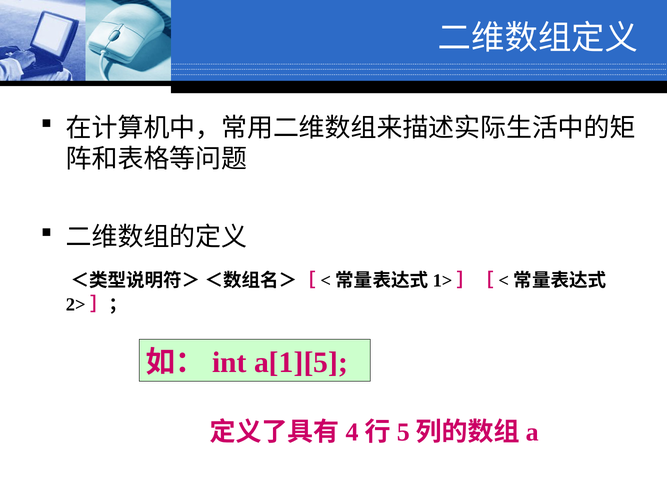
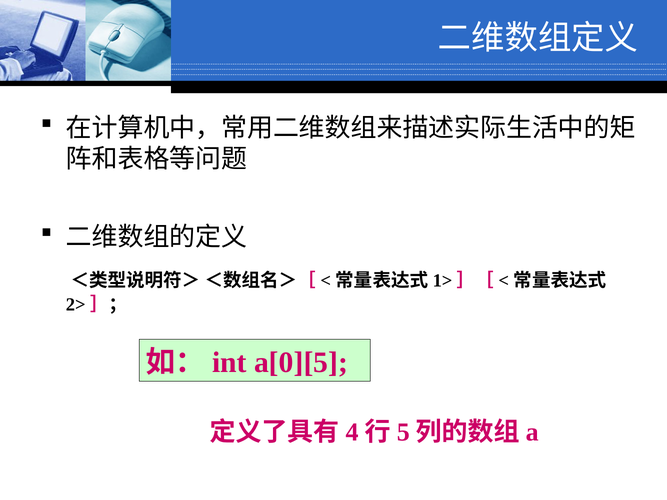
a[1][5: a[1][5 -> a[0][5 (301, 363)
